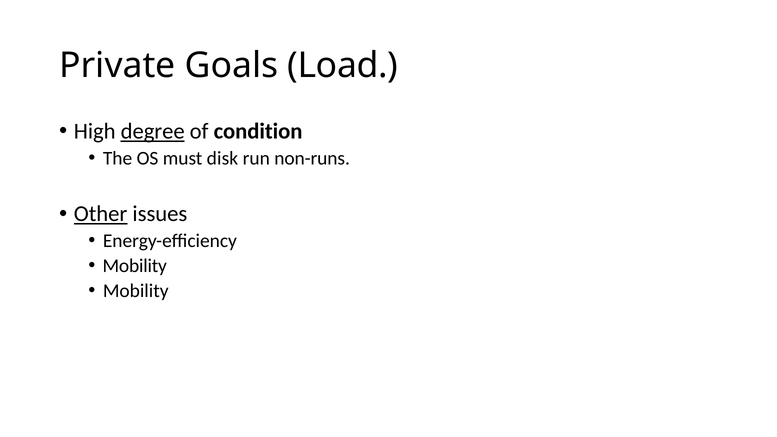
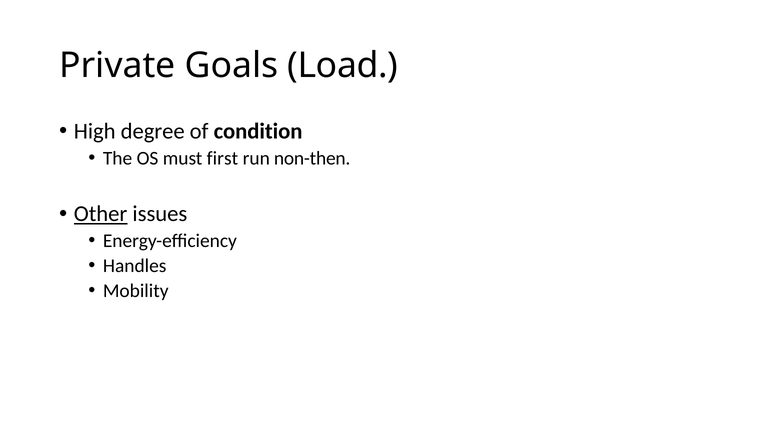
degree underline: present -> none (153, 131)
disk: disk -> first (222, 158)
non-runs: non-runs -> non-then (312, 158)
Mobility: Mobility -> Handles (135, 266)
